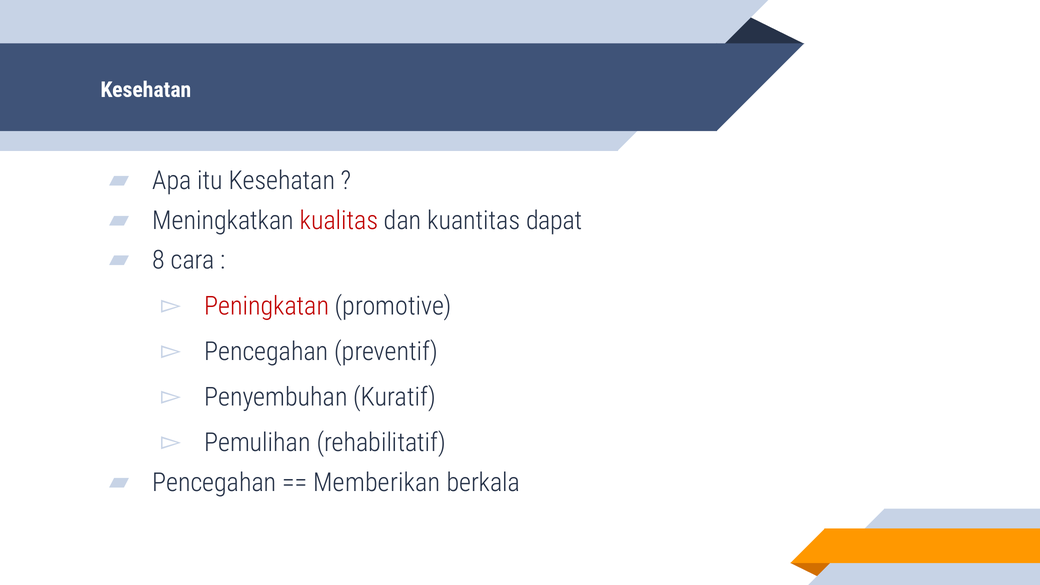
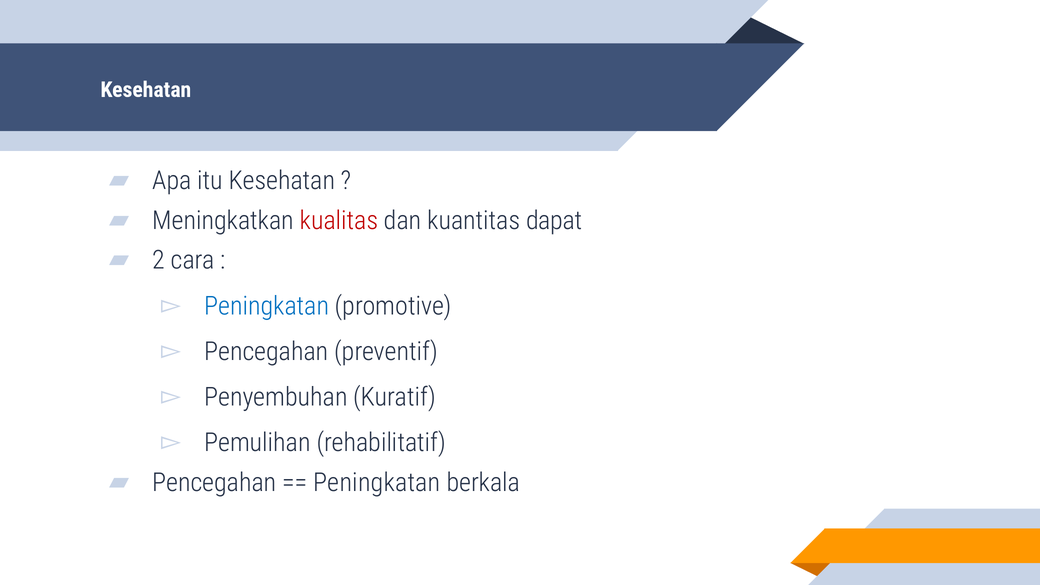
8: 8 -> 2 (159, 260)
Peningkatan colour: red -> blue (267, 306)
Memberikan: Memberikan -> Peningkatan (377, 483)
